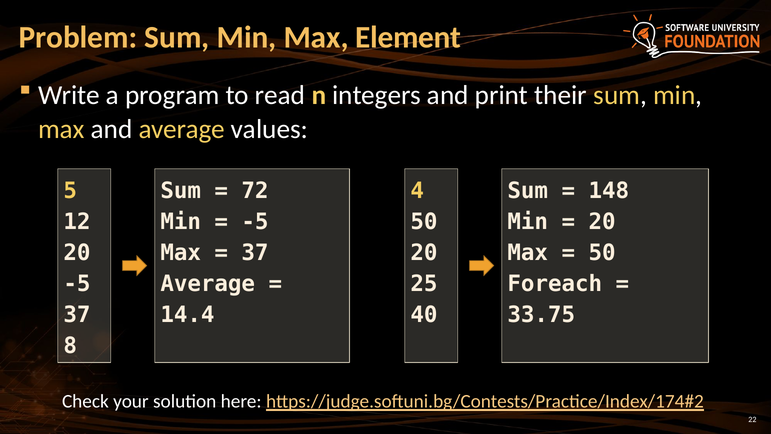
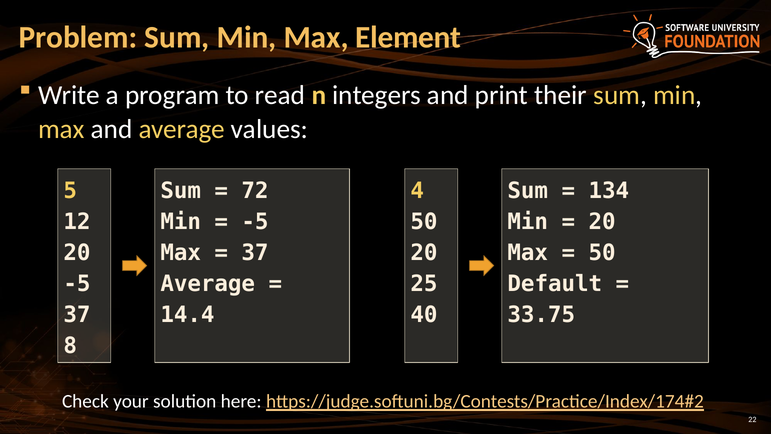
148: 148 -> 134 (609, 191)
Foreach: Foreach -> Default (555, 284)
